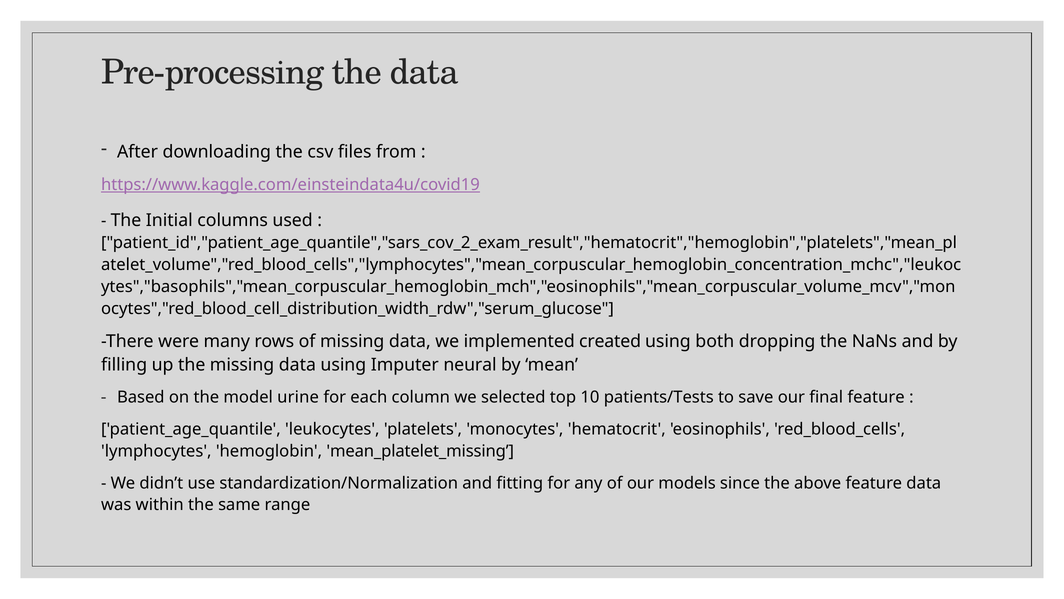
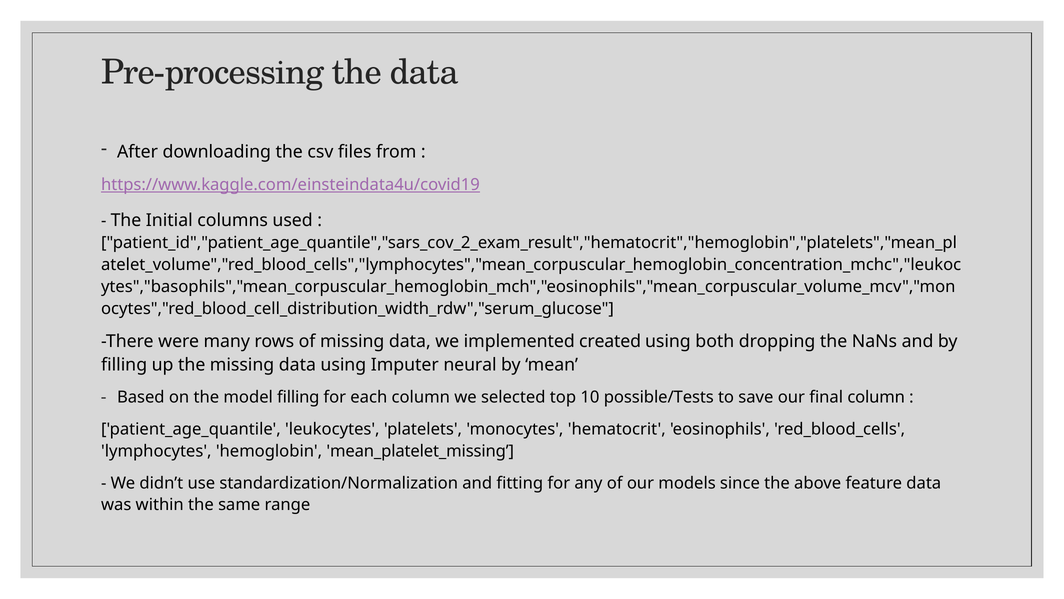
model urine: urine -> filling (298, 397)
patients/Tests: patients/Tests -> possible/Tests (659, 397)
final feature: feature -> column (876, 397)
